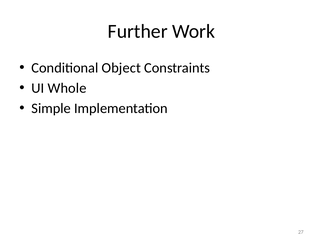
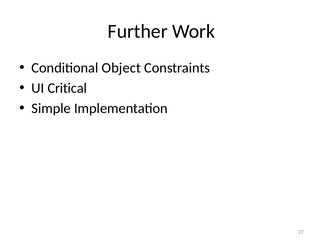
Whole: Whole -> Critical (67, 88)
